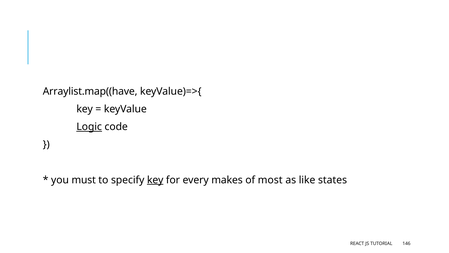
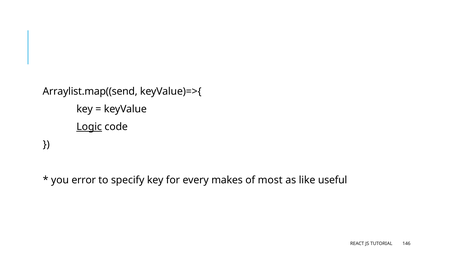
Arraylist.map((have: Arraylist.map((have -> Arraylist.map((send (90, 91)
must: must -> error (84, 180)
key underline: present -> none (155, 180)
states: states -> useful (333, 180)
